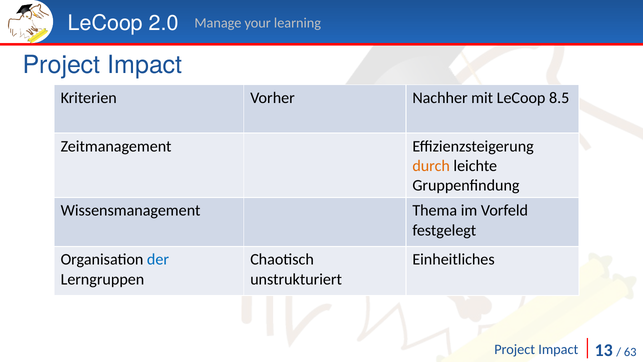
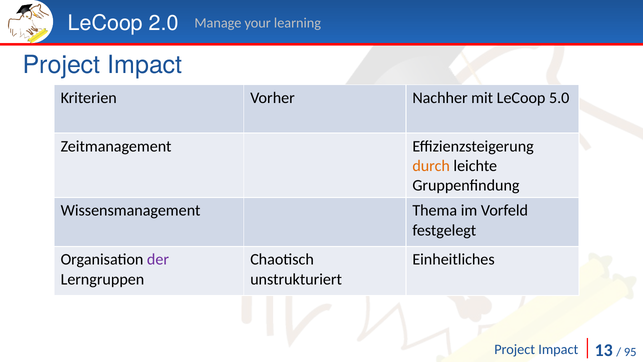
8.5: 8.5 -> 5.0 (559, 98)
der colour: blue -> purple (158, 259)
63: 63 -> 95 (630, 352)
